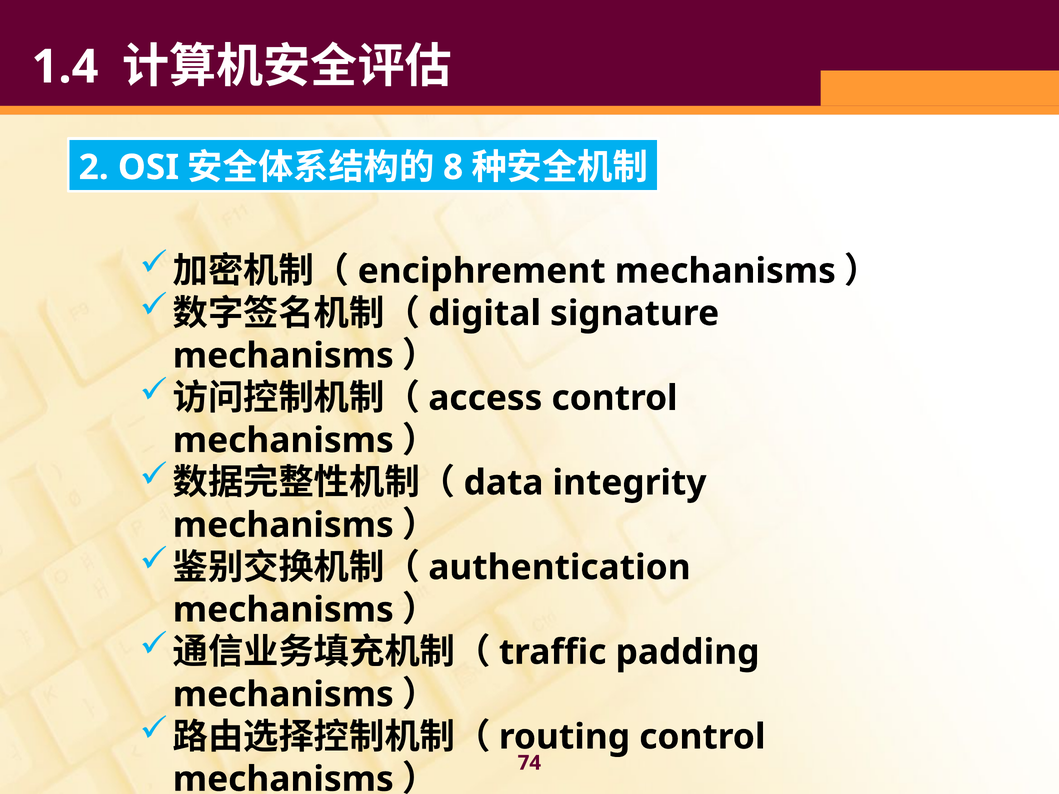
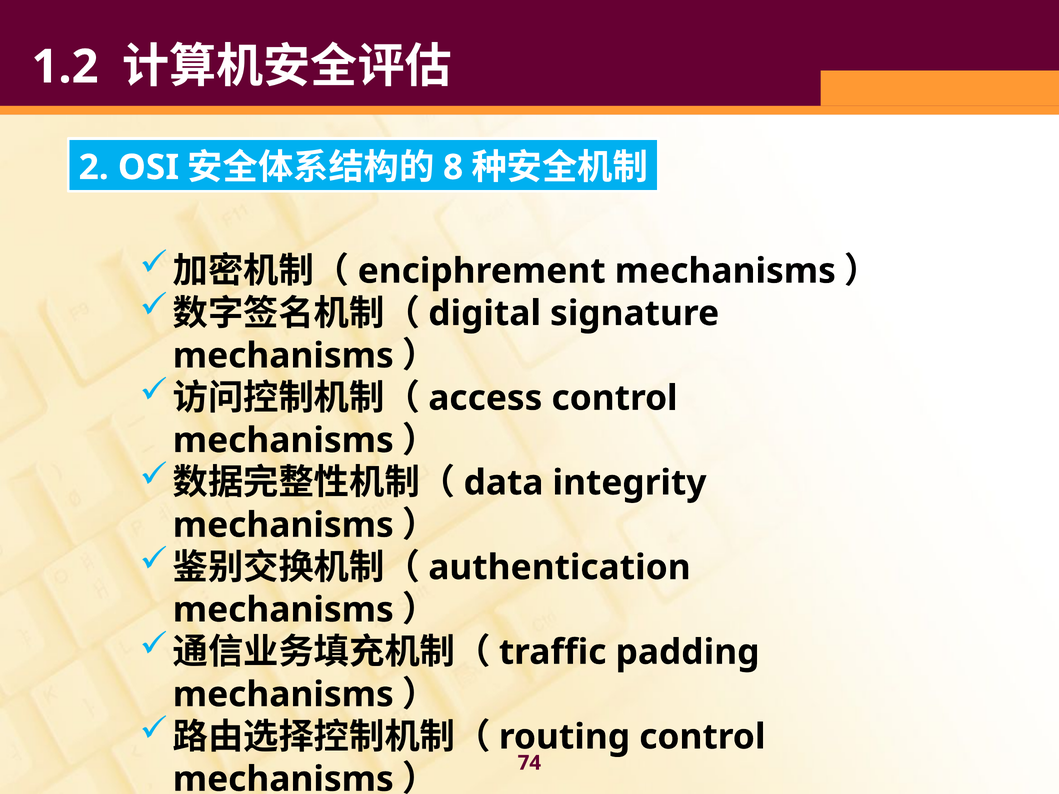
1.4: 1.4 -> 1.2 (65, 67)
